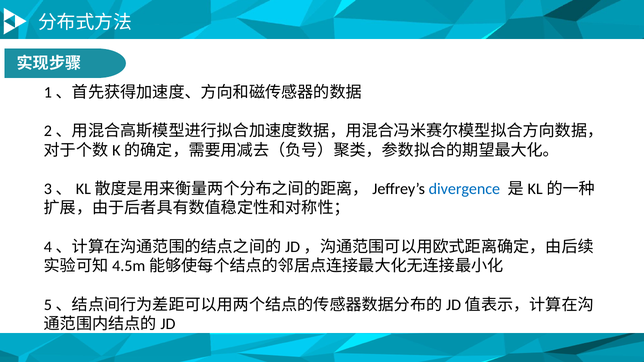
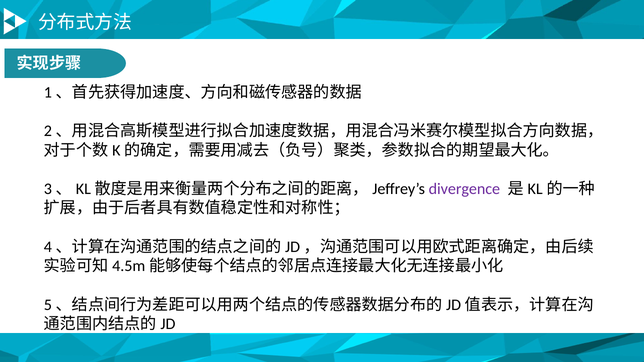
divergence colour: blue -> purple (464, 189)
